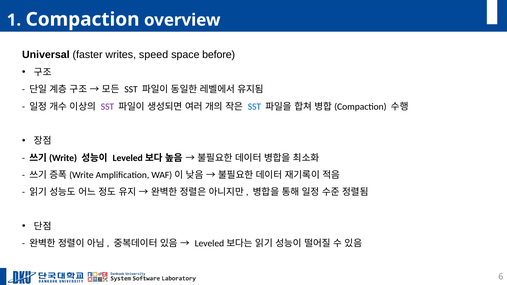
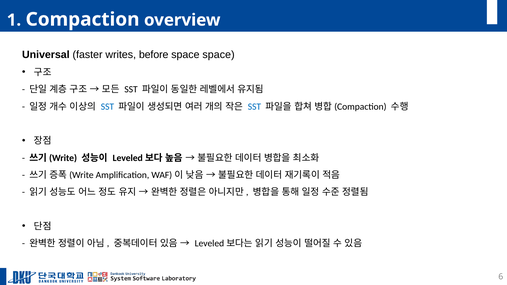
speed: speed -> before (154, 55)
space before: before -> space (219, 55)
SST colour: purple -> blue (107, 107)
